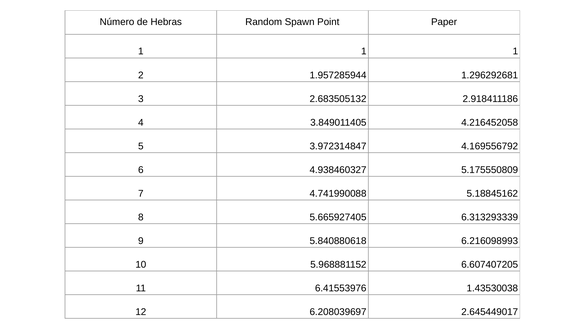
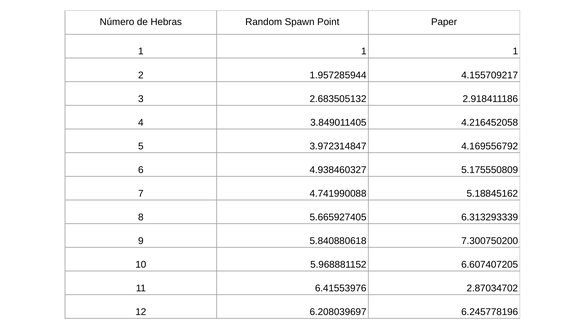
1.296292681: 1.296292681 -> 4.155709217 (490, 75)
6.216098993: 6.216098993 -> 7.300750200 (490, 241)
1.43530038: 1.43530038 -> 2.87034702 (492, 288)
2.645449017: 2.645449017 -> 6.245778196 (490, 312)
